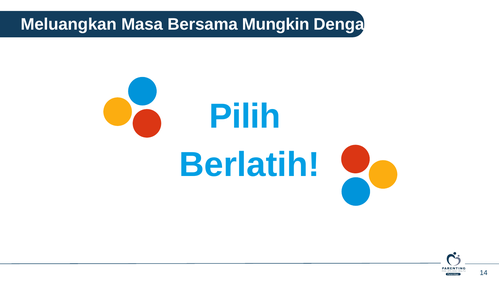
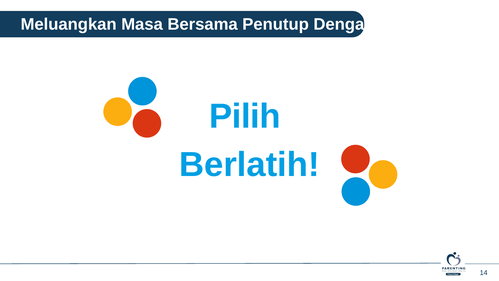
Mungkin: Mungkin -> Penutup (276, 24)
